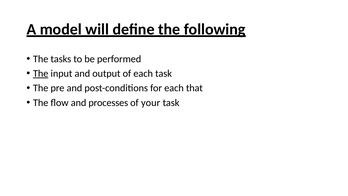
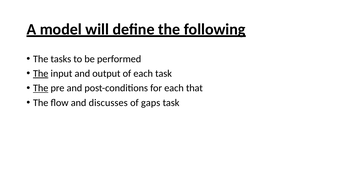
The underline: none -> present (41, 88)
processes: processes -> discusses (108, 103)
your: your -> gaps (151, 103)
